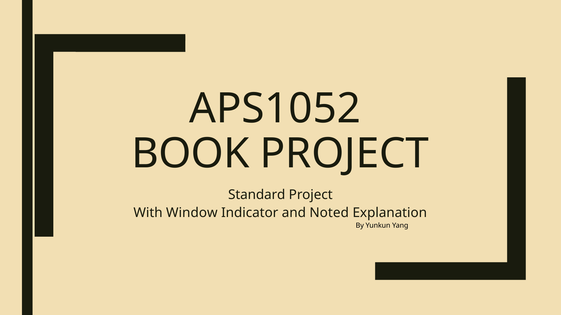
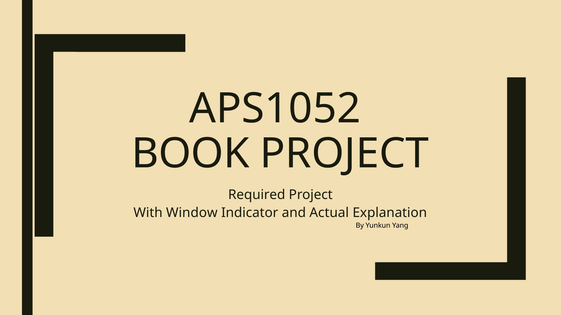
Standard: Standard -> Required (257, 195)
Noted: Noted -> Actual (329, 213)
